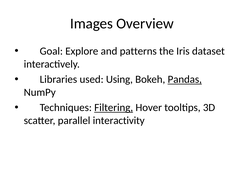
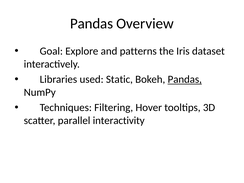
Images: Images -> Pandas (92, 24)
Using: Using -> Static (119, 79)
Filtering underline: present -> none (114, 108)
